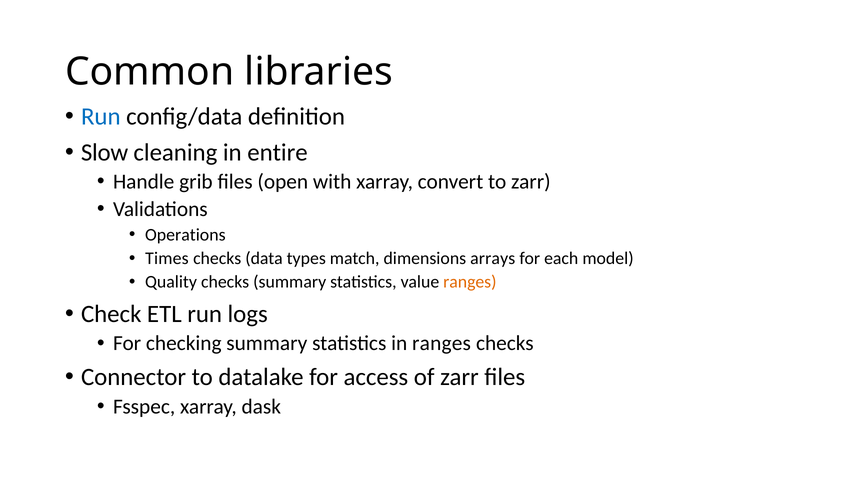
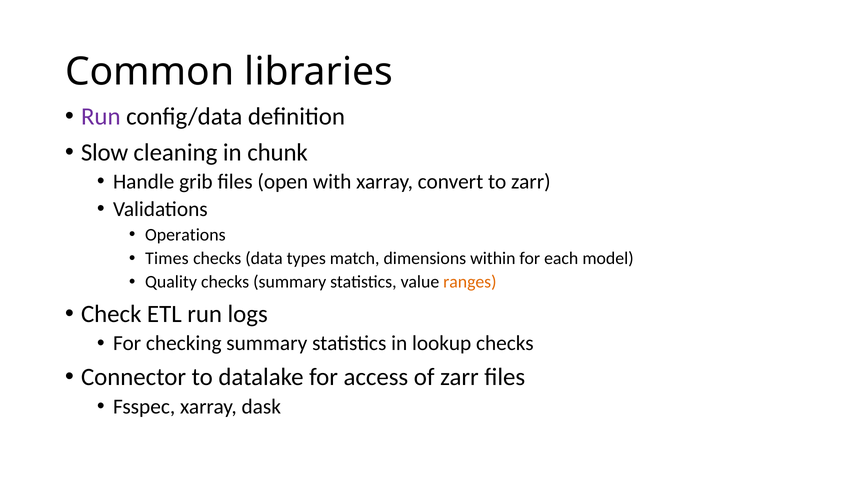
Run colour: blue -> purple (101, 117)
entire: entire -> chunk (278, 152)
arrays: arrays -> within (493, 258)
in ranges: ranges -> lookup (442, 343)
